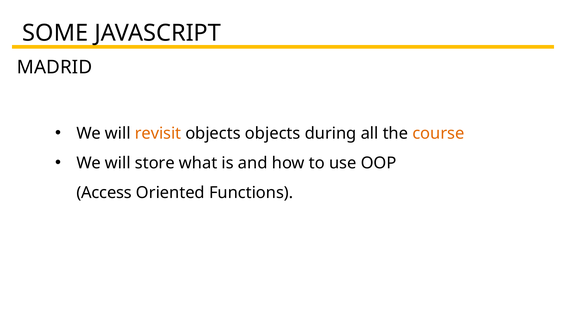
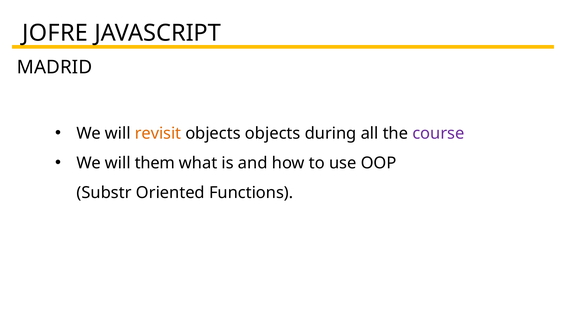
SOME: SOME -> JOFRE (55, 33)
course colour: orange -> purple (438, 134)
store: store -> them (155, 163)
Access: Access -> Substr (104, 193)
